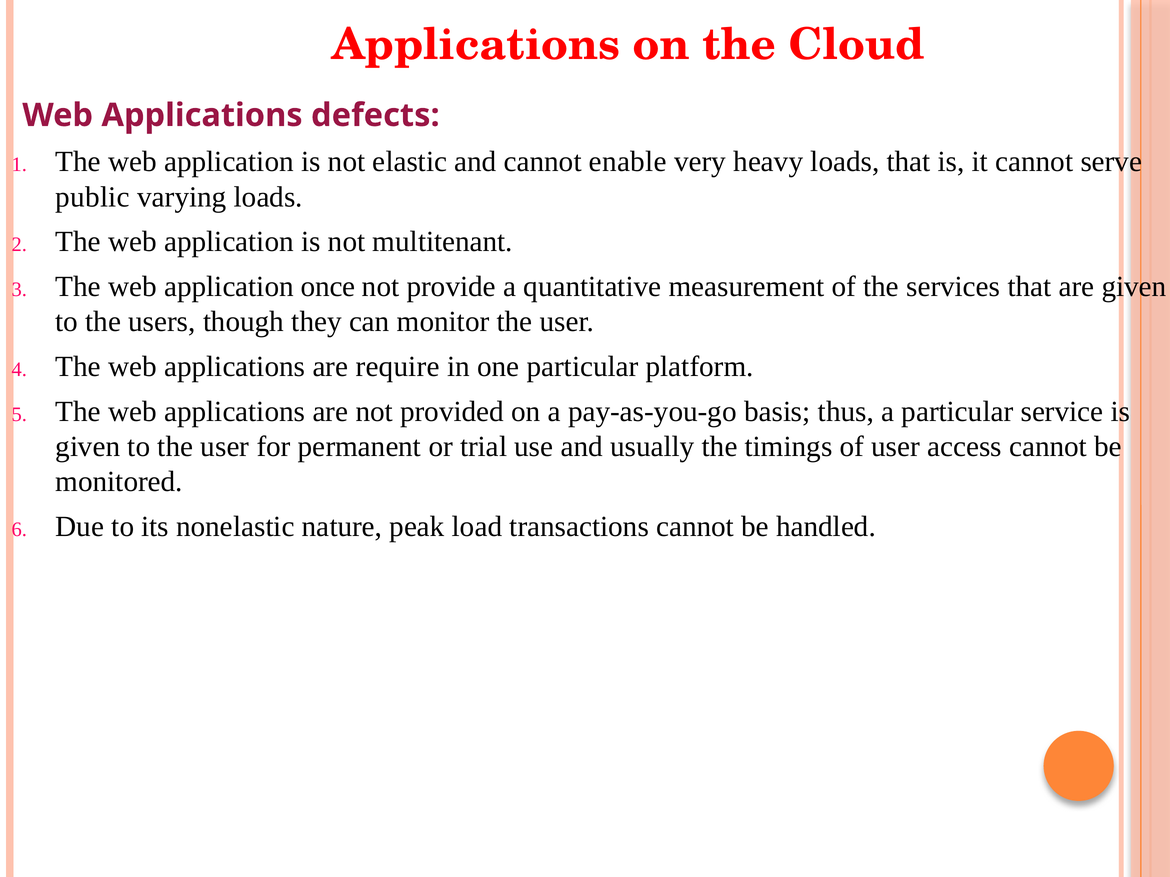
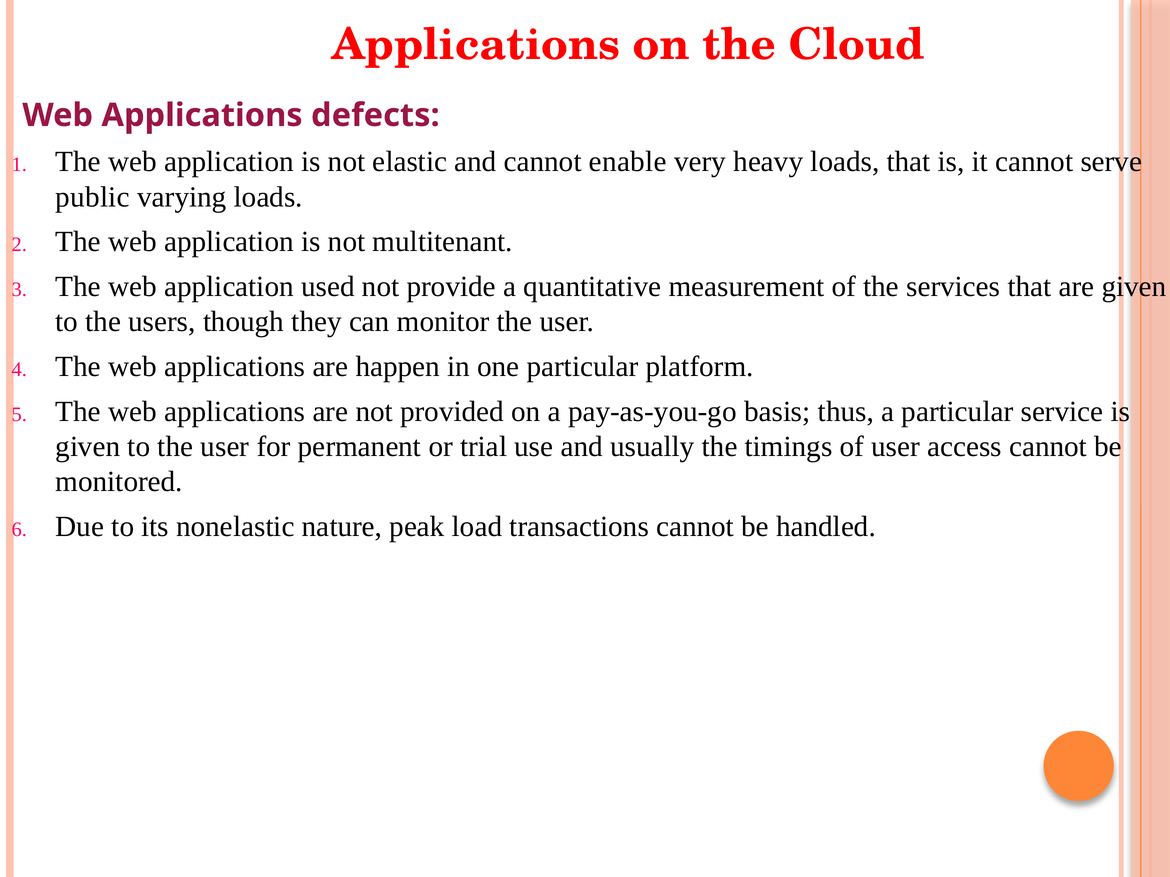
once: once -> used (328, 287)
require: require -> happen (398, 367)
